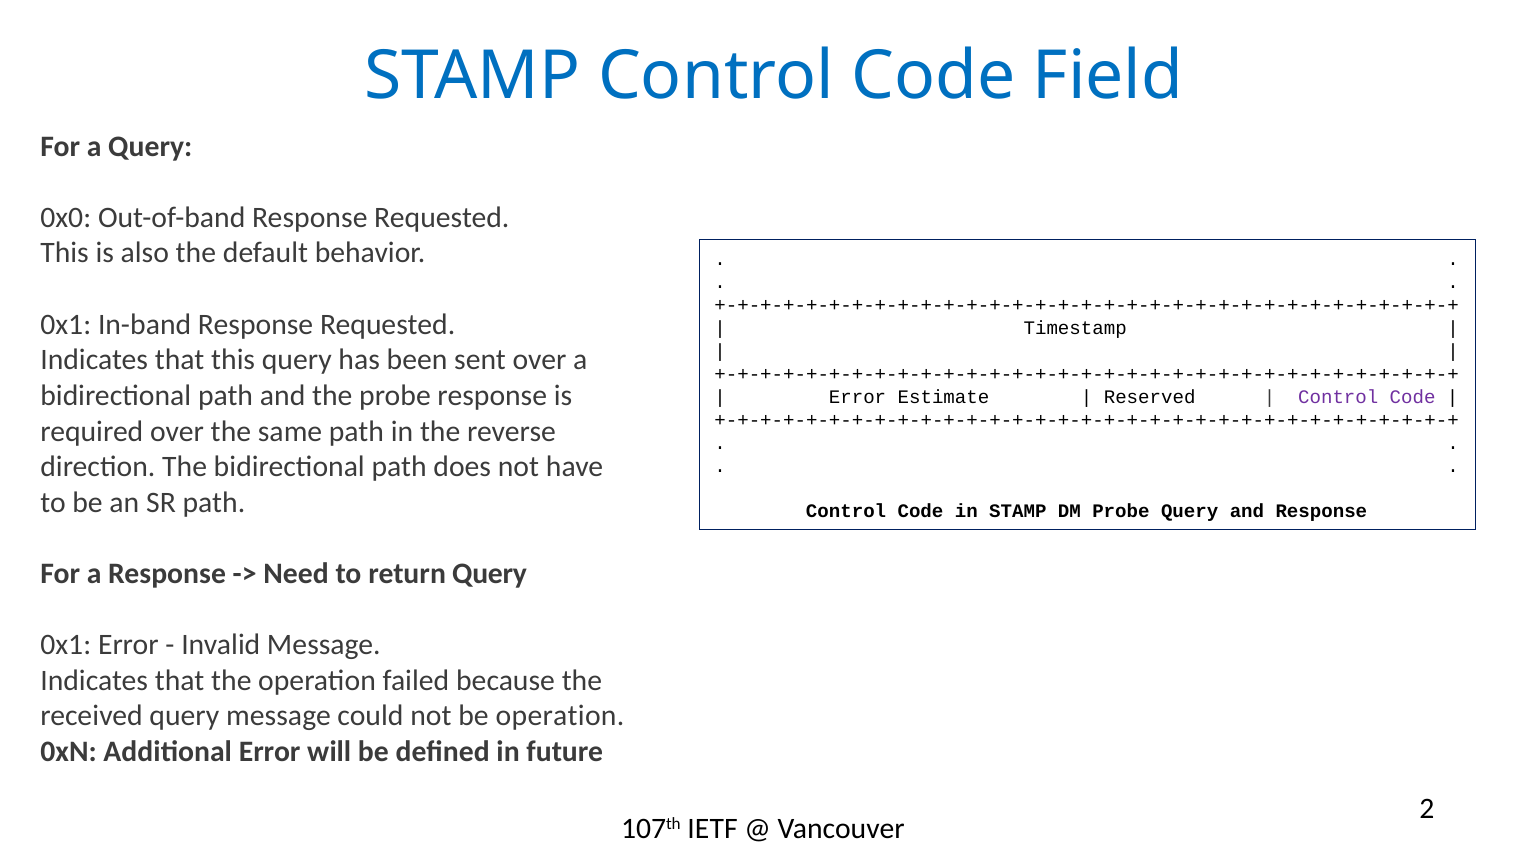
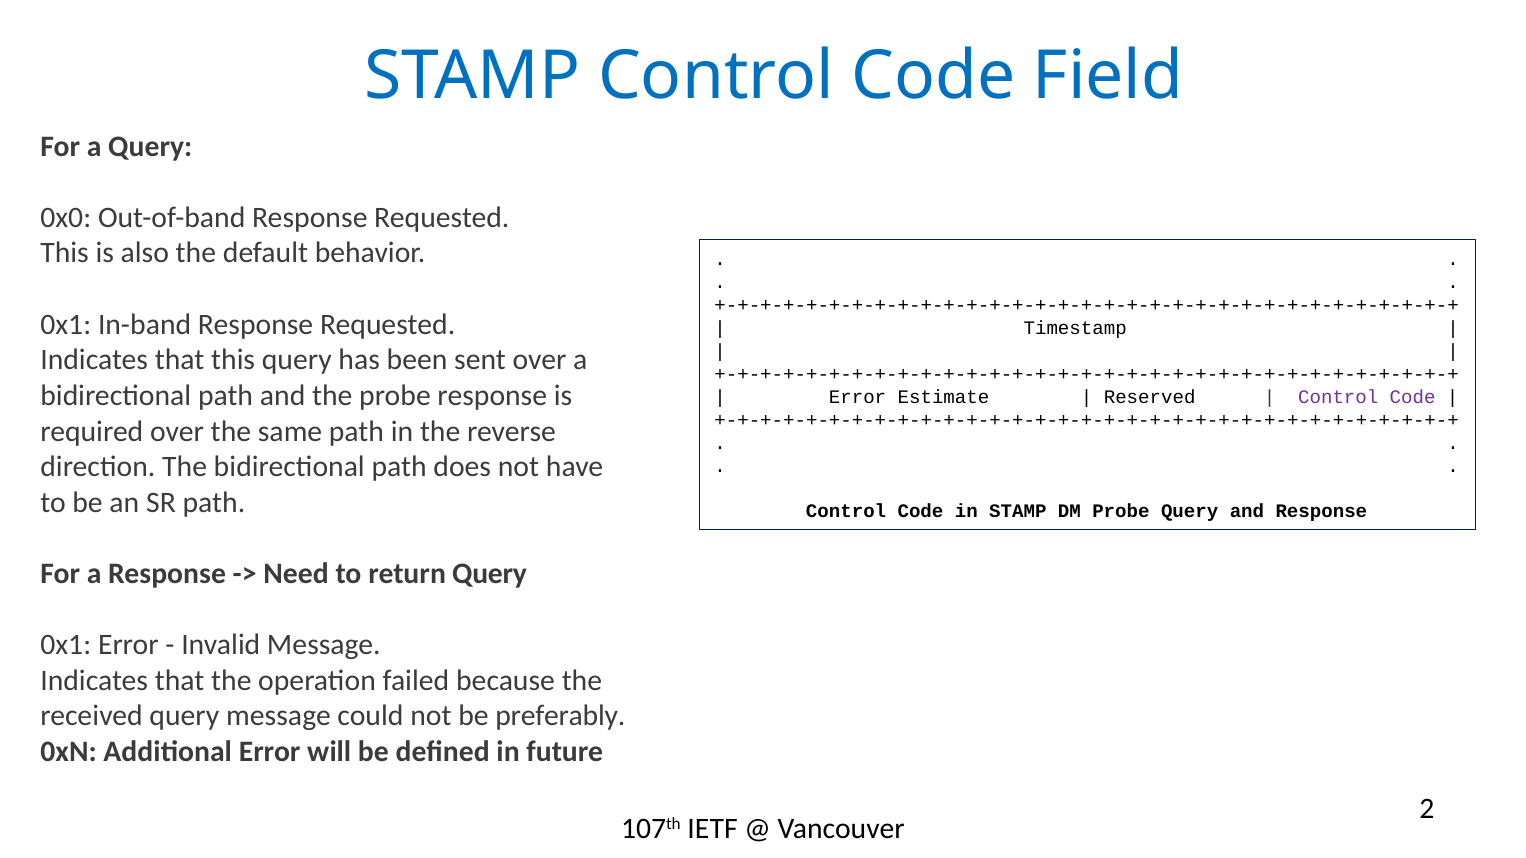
be operation: operation -> preferably (560, 716)
